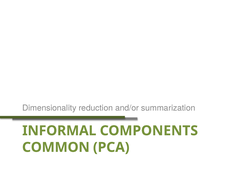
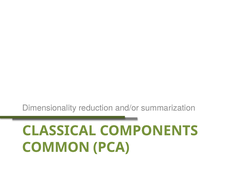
INFORMAL: INFORMAL -> CLASSICAL (59, 131)
